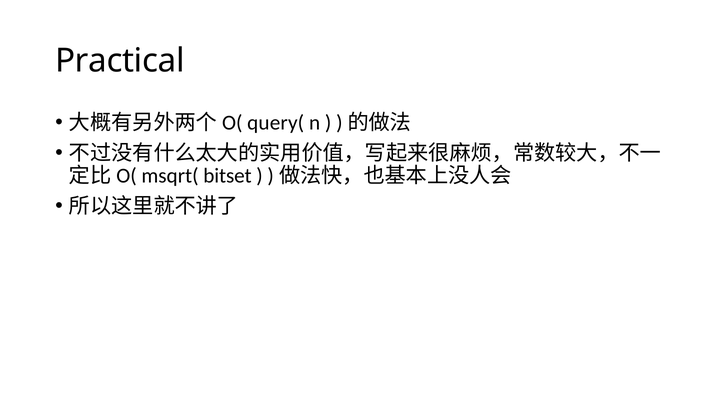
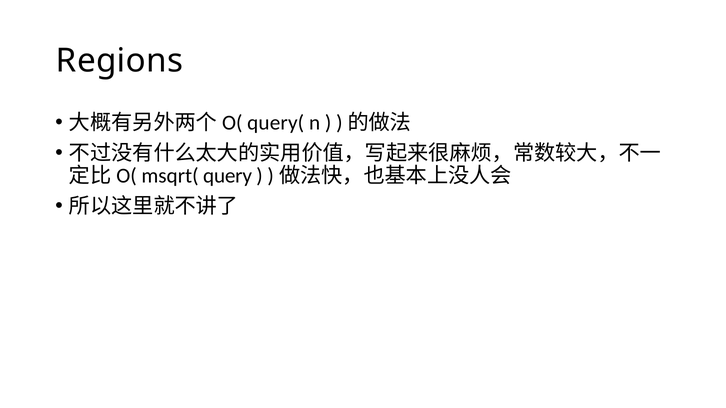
Practical: Practical -> Regions (120, 61)
bitset: bitset -> query (228, 176)
